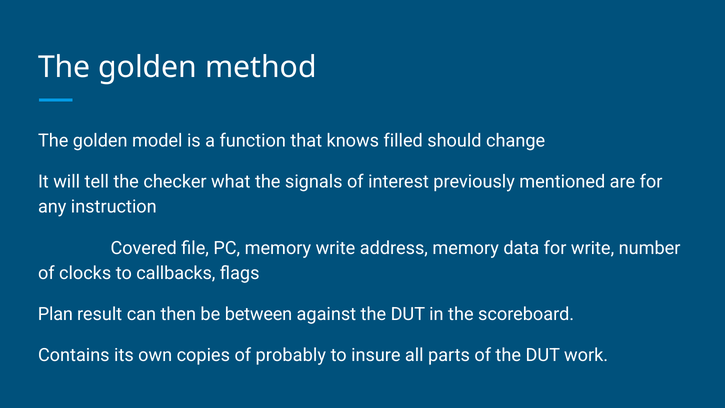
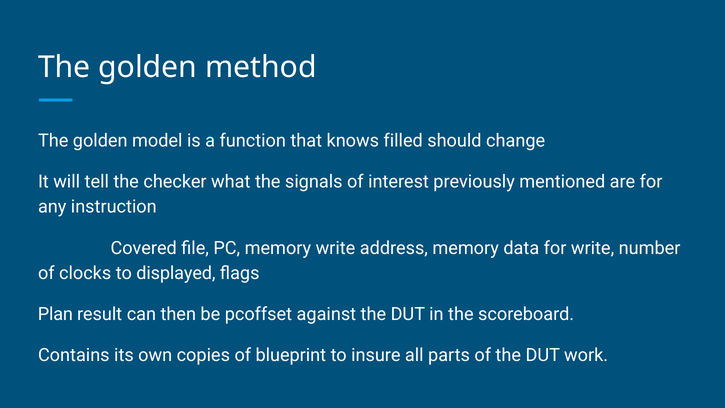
callbacks: callbacks -> displayed (176, 273)
between: between -> pcoffset (258, 314)
probably: probably -> blueprint (291, 355)
